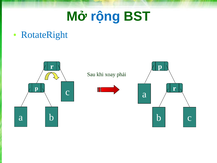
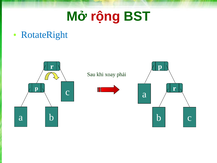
rộng colour: blue -> red (105, 16)
